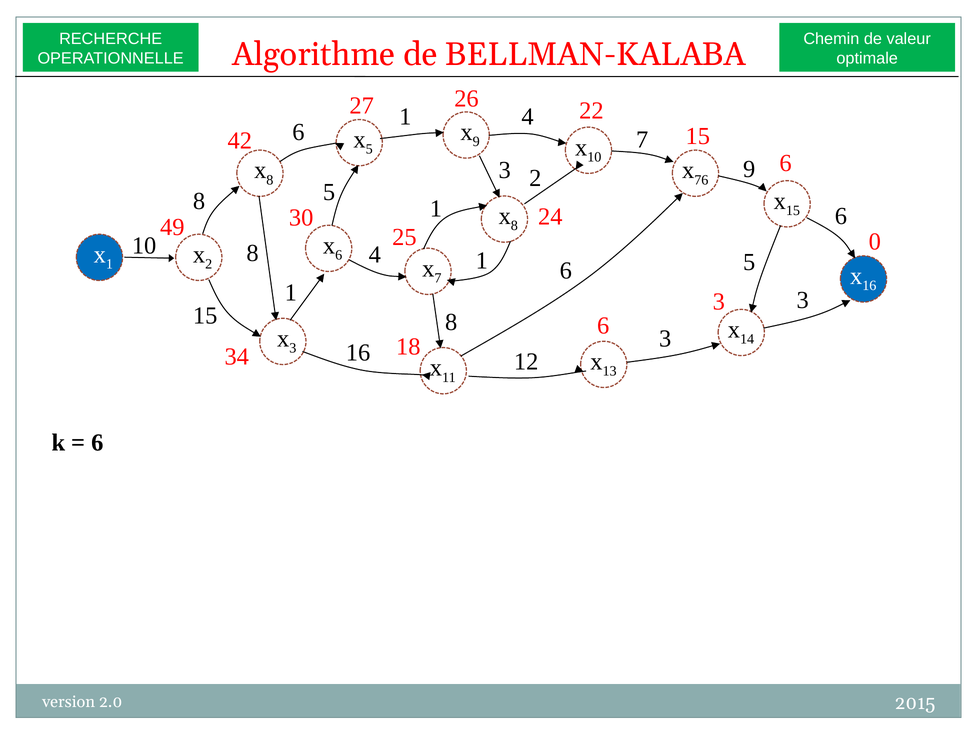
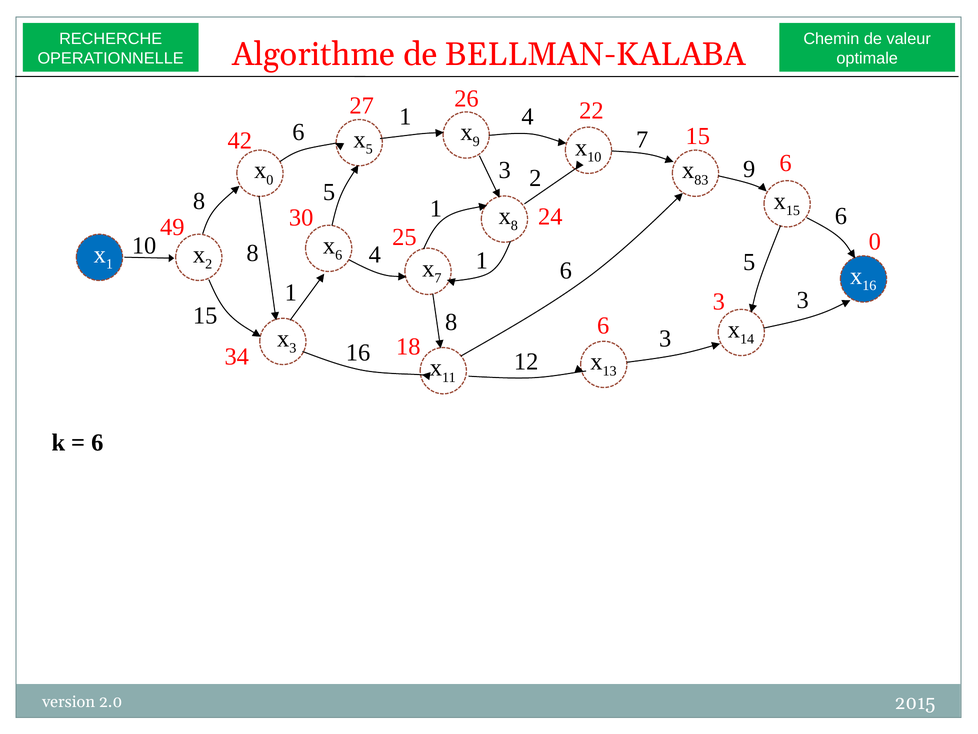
8: 8 -> 0 (270, 180)
76: 76 -> 83 (701, 180)
